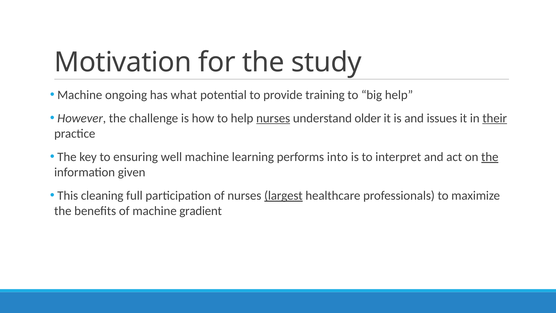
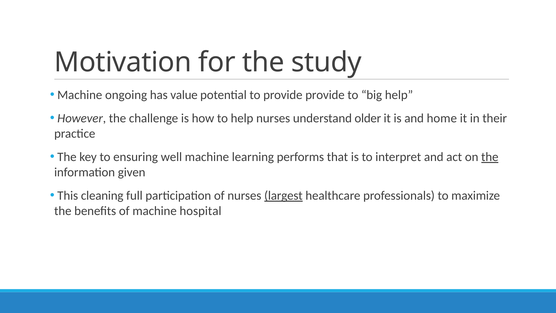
what: what -> value (184, 95)
provide training: training -> provide (325, 95)
nurses underline: present -> none (273, 118)
issues: issues -> home (442, 118)
their underline: present -> none (495, 118)
into: into -> that (337, 157)
gradient: gradient -> hospital (200, 211)
